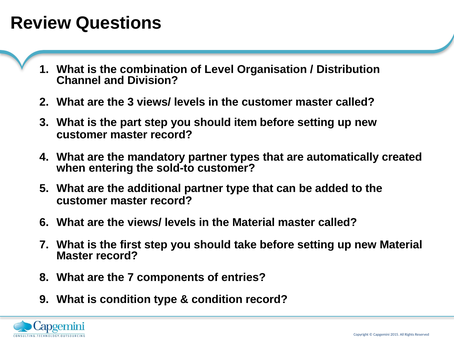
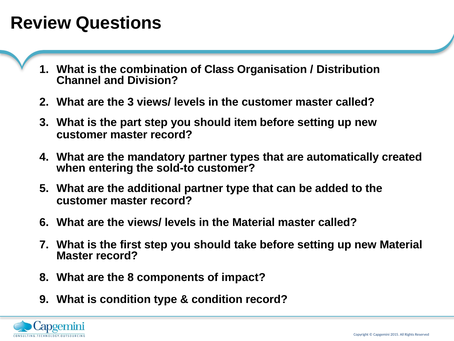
Level: Level -> Class (219, 69)
the 7: 7 -> 8 (131, 277)
entries: entries -> impact (244, 277)
